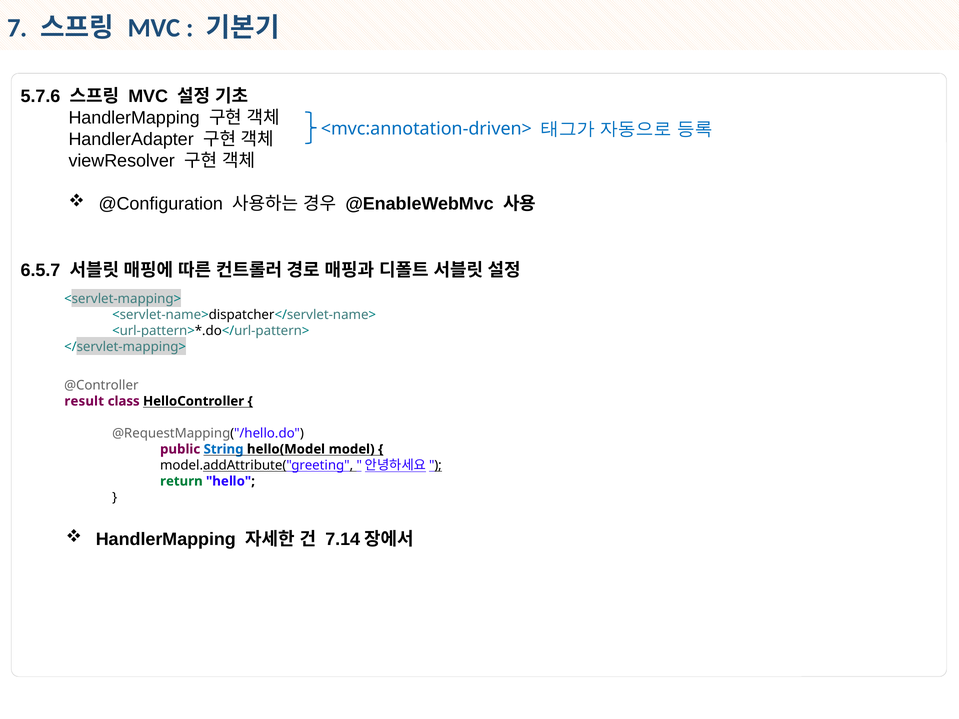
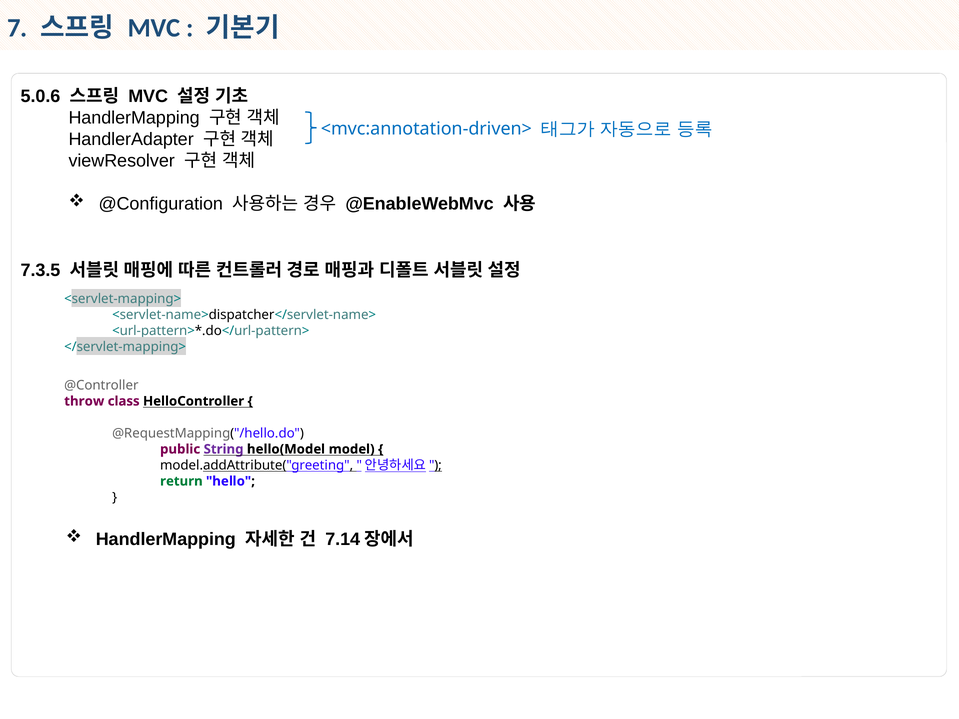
5.7.6: 5.7.6 -> 5.0.6 (40, 96)
6.5.7: 6.5.7 -> 7.3.5 (40, 270)
result: result -> throw (84, 401)
String colour: blue -> purple (224, 449)
